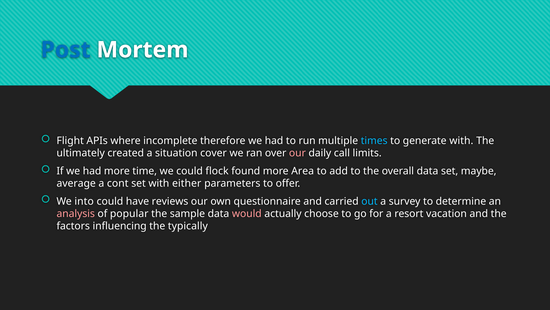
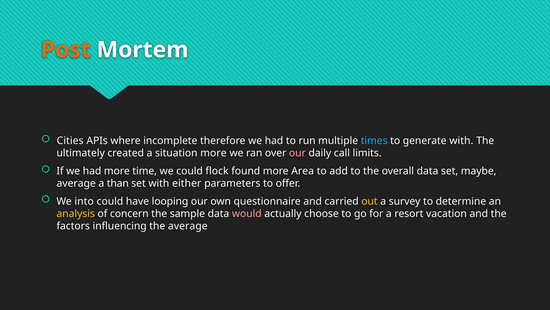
Post colour: blue -> orange (66, 50)
Flight: Flight -> Cities (70, 140)
situation cover: cover -> more (213, 153)
cont: cont -> than (118, 183)
reviews: reviews -> looping (170, 201)
out colour: light blue -> yellow (369, 201)
analysis colour: pink -> yellow (76, 213)
popular: popular -> concern (129, 213)
the typically: typically -> average (188, 226)
